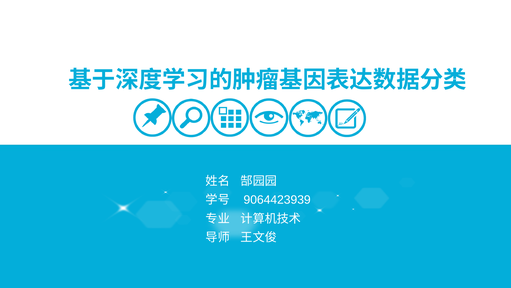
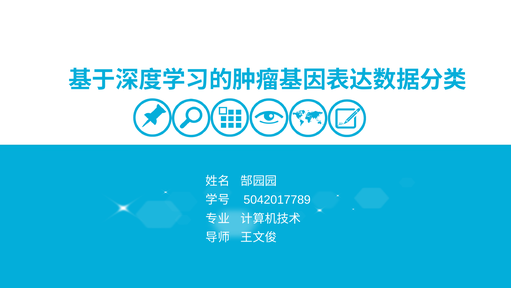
9064423939: 9064423939 -> 5042017789 (277, 200)
